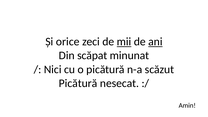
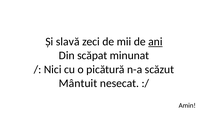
orice: orice -> slavă (68, 42)
mii underline: present -> none (124, 42)
Picătură: Picătură -> Mântuit (78, 83)
